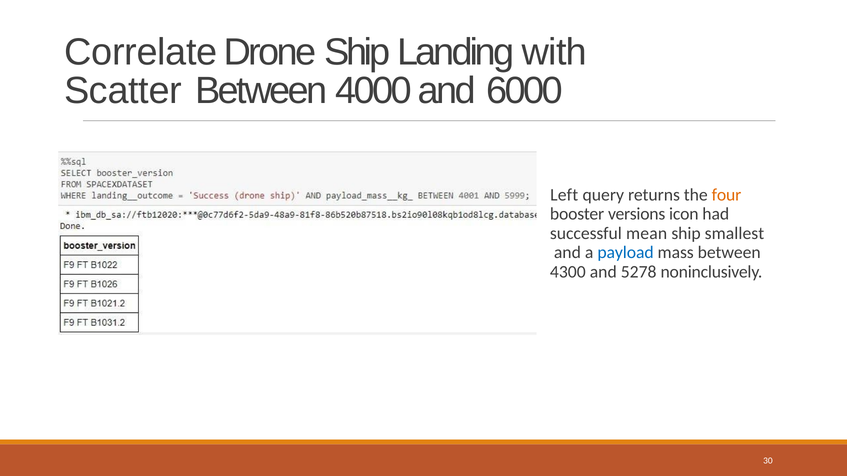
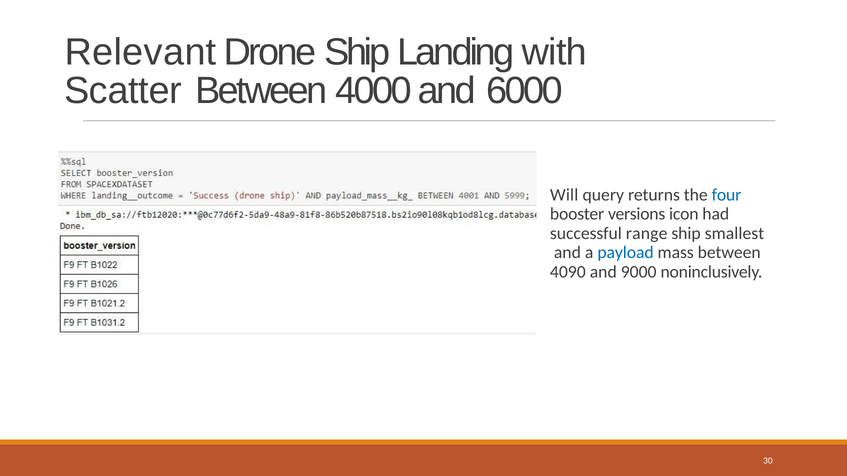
Correlate: Correlate -> Relevant (140, 52)
Left: Left -> Will (564, 195)
four colour: orange -> blue (727, 195)
mean: mean -> range (647, 234)
4300: 4300 -> 4090 (568, 272)
5278: 5278 -> 9000 (639, 272)
